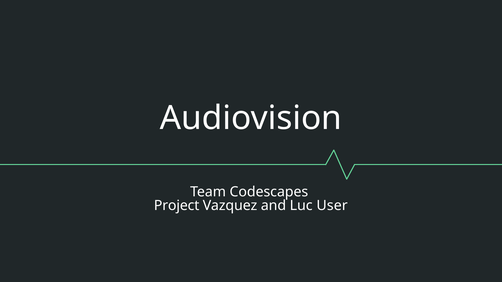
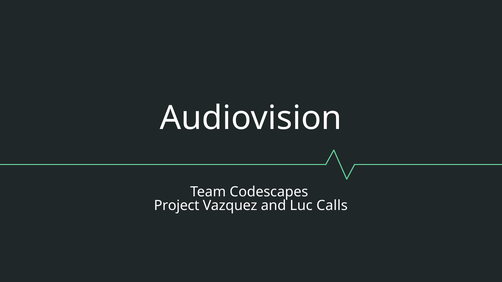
User: User -> Calls (332, 206)
